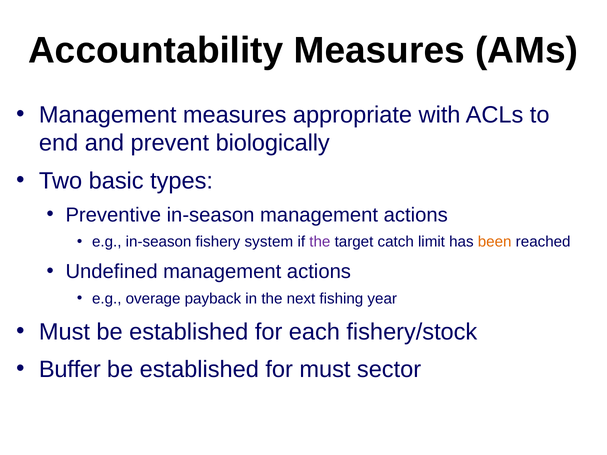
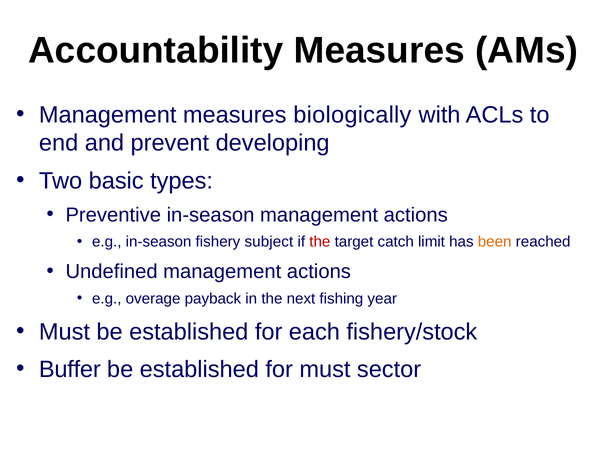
appropriate: appropriate -> biologically (352, 115)
biologically: biologically -> developing (273, 143)
system: system -> subject (269, 242)
the colour: purple -> red (320, 242)
